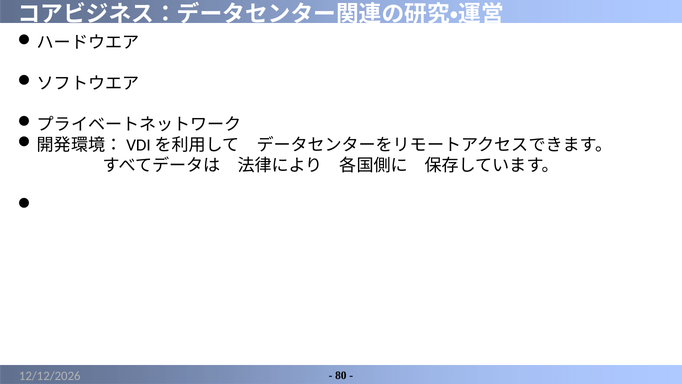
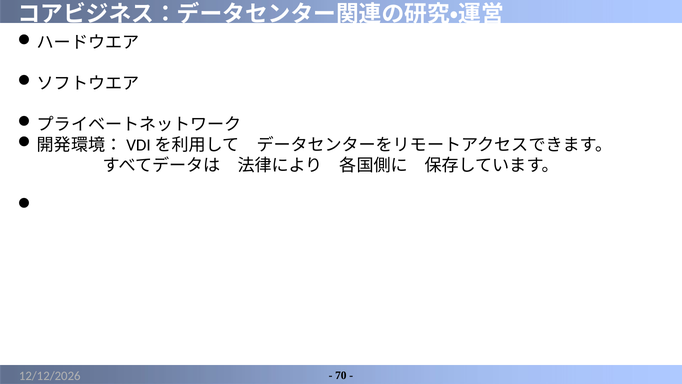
80: 80 -> 70 (341, 375)
